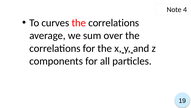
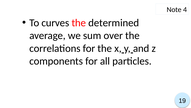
correlations: correlations -> determined (114, 23)
